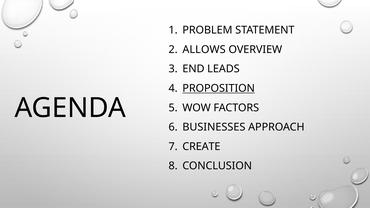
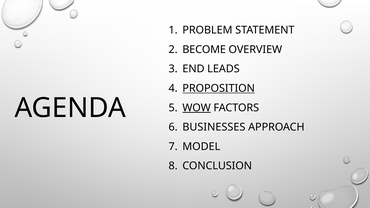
ALLOWS: ALLOWS -> BECOME (204, 50)
WOW underline: none -> present (197, 108)
CREATE: CREATE -> MODEL (201, 147)
